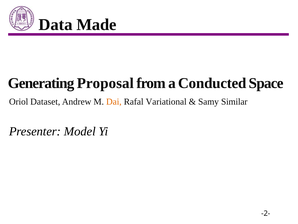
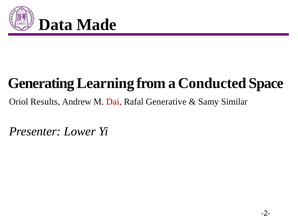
Proposal: Proposal -> Learning (105, 83)
Dataset: Dataset -> Results (45, 102)
Dai colour: orange -> red (114, 102)
Variational: Variational -> Generative (166, 102)
Model: Model -> Lower (80, 131)
